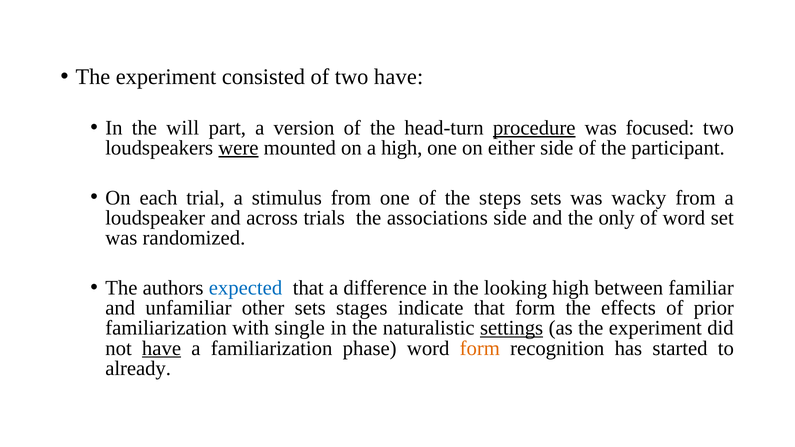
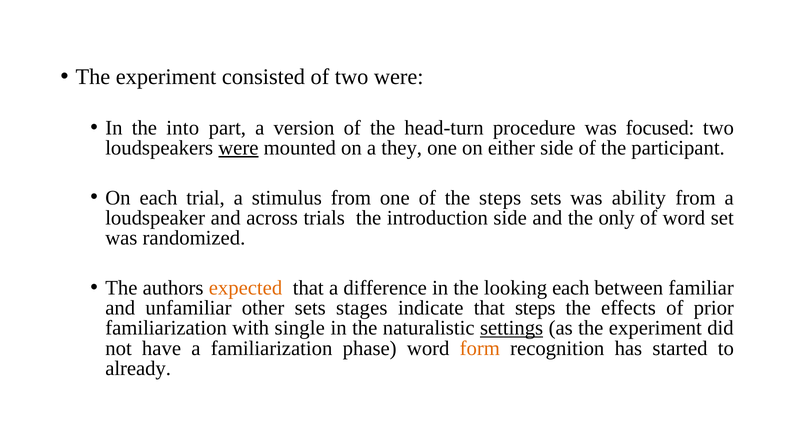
two have: have -> were (399, 77)
will: will -> into (183, 128)
procedure underline: present -> none (534, 128)
a high: high -> they (402, 148)
wacky: wacky -> ability (639, 198)
associations: associations -> introduction (437, 218)
expected colour: blue -> orange (246, 288)
looking high: high -> each (571, 288)
that form: form -> steps (535, 308)
have underline: present -> none (162, 348)
